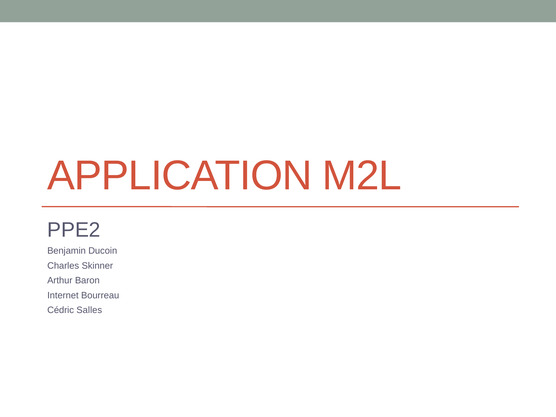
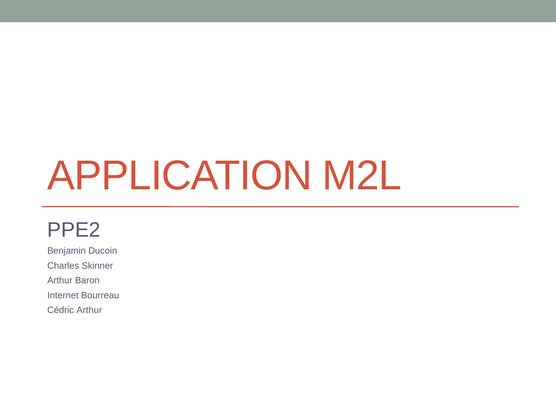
Cédric Salles: Salles -> Arthur (89, 310)
